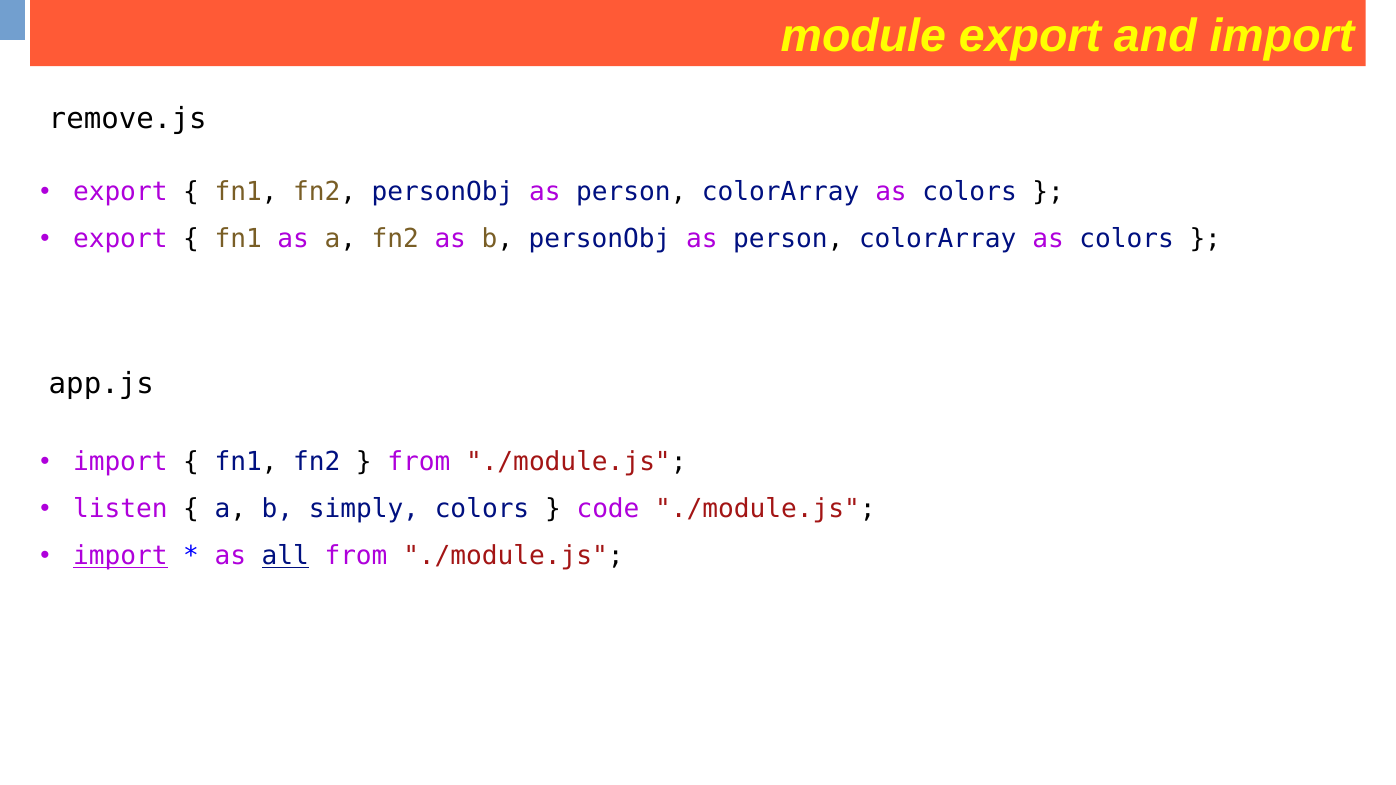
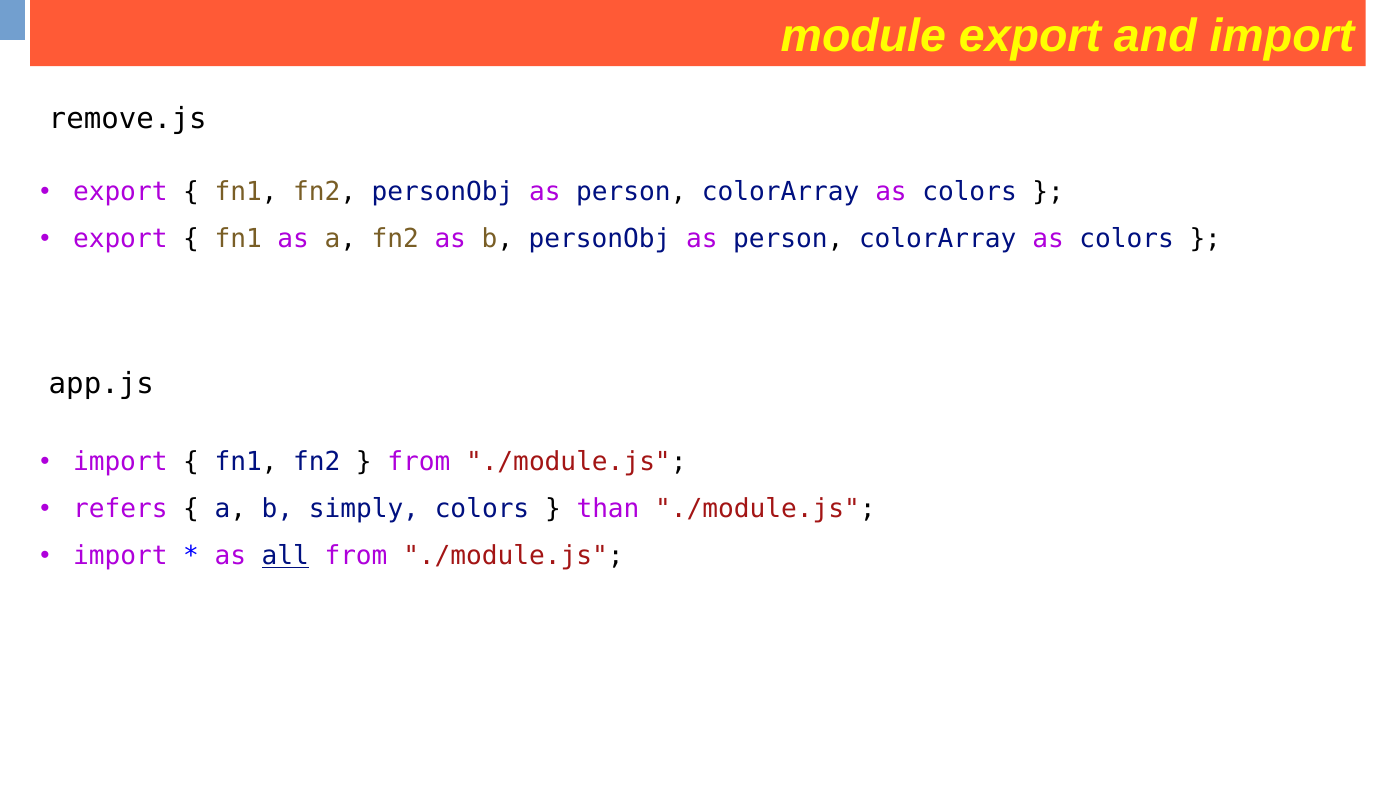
listen: listen -> refers (120, 509)
code: code -> than (608, 509)
import underline: present -> none (120, 557)
